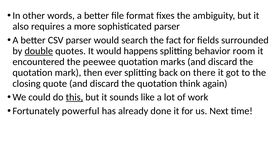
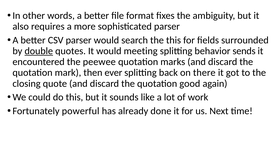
the fact: fact -> this (174, 40)
happens: happens -> meeting (141, 51)
room: room -> sends (244, 51)
think: think -> good (190, 84)
this underline: present -> none (74, 98)
